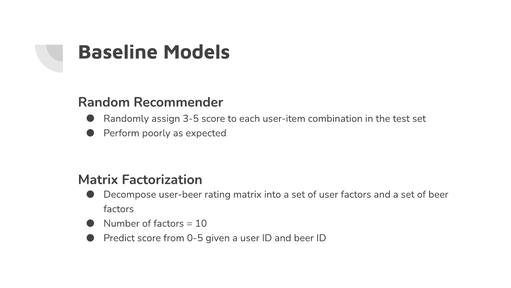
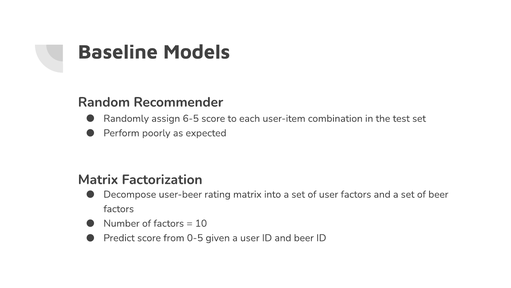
3-5: 3-5 -> 6-5 (191, 118)
